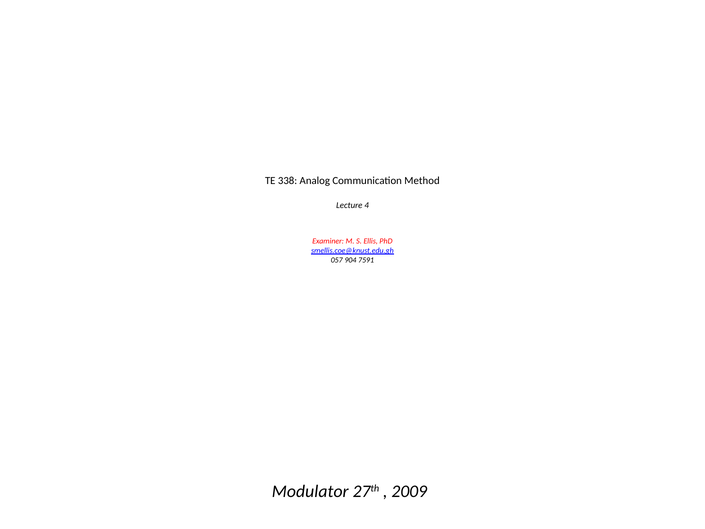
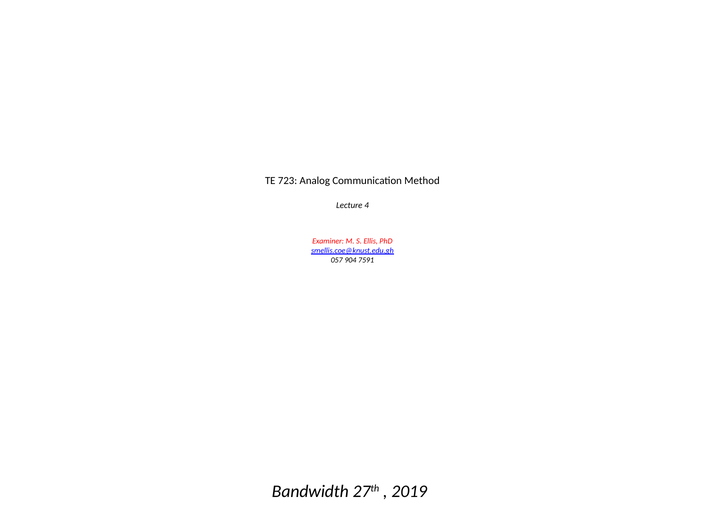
338: 338 -> 723 (288, 181)
Modulator: Modulator -> Bandwidth (310, 491)
2009: 2009 -> 2019 (409, 491)
